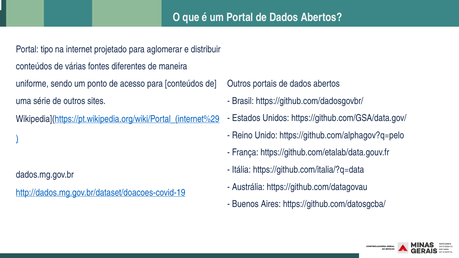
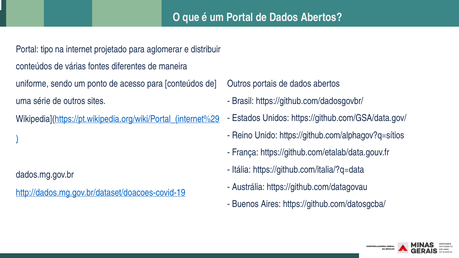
https://github.com/alphagov?q=pelo: https://github.com/alphagov?q=pelo -> https://github.com/alphagov?q=sítios (342, 135)
